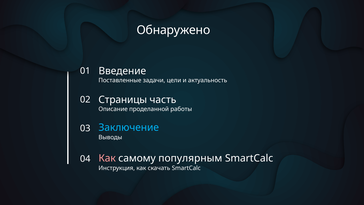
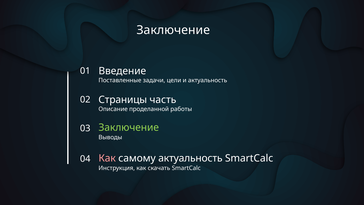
Обнаружено: Обнаружено -> Заключение (173, 30)
Заключение colour: light blue -> light green (129, 127)
самому популярным: популярным -> актуальность (190, 158)
